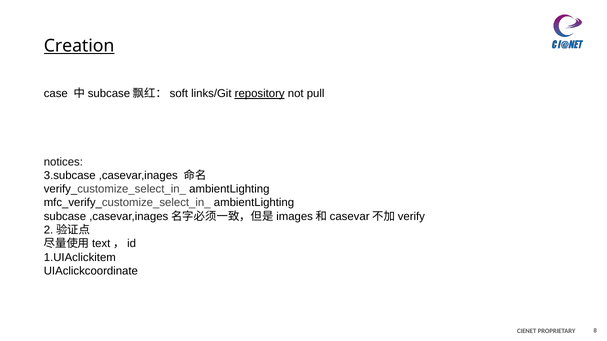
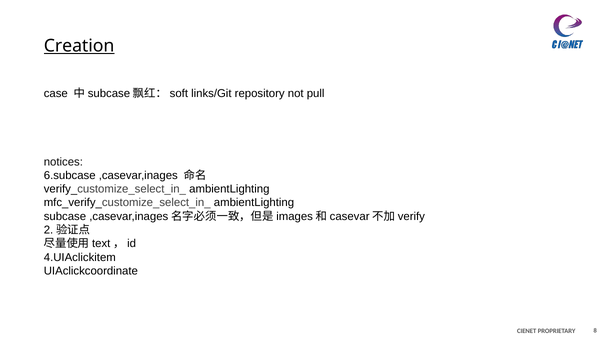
repository underline: present -> none (260, 94)
3.subcase: 3.subcase -> 6.subcase (70, 176)
1.UIAclickitem: 1.UIAclickitem -> 4.UIAclickitem (80, 258)
